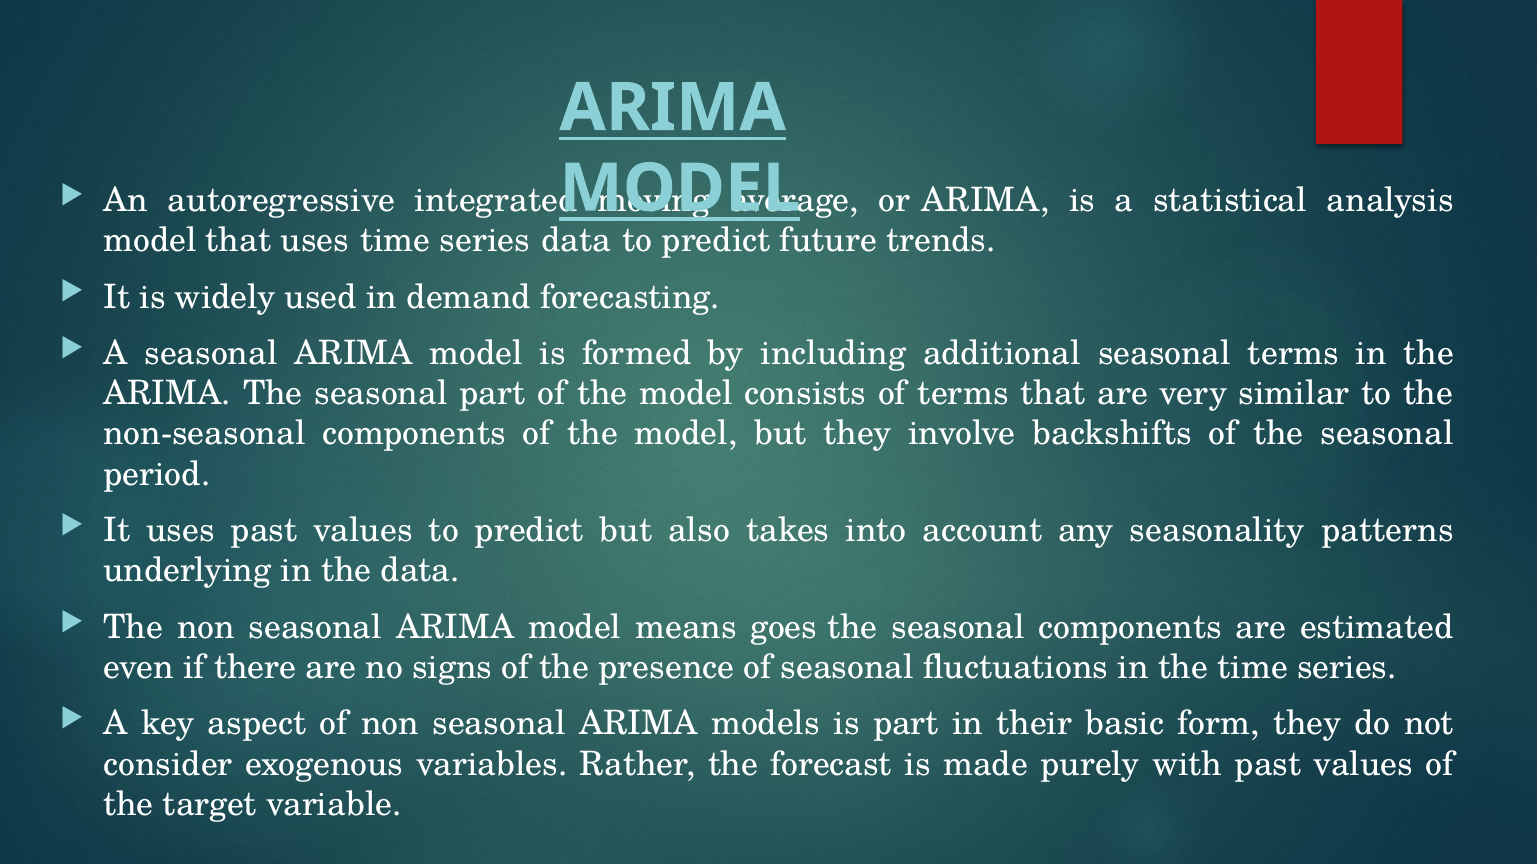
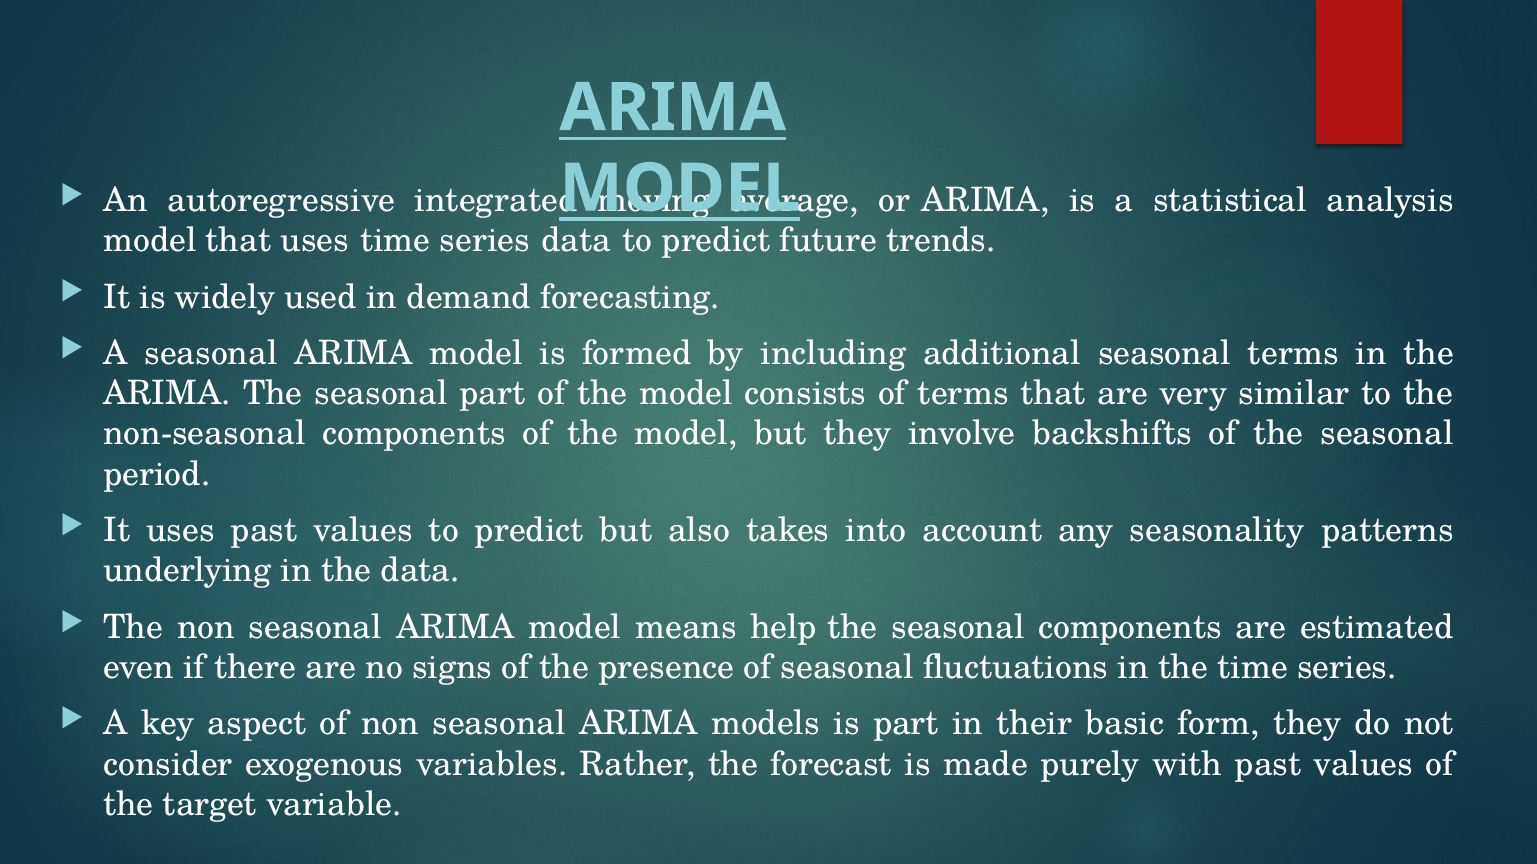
goes: goes -> help (784, 628)
